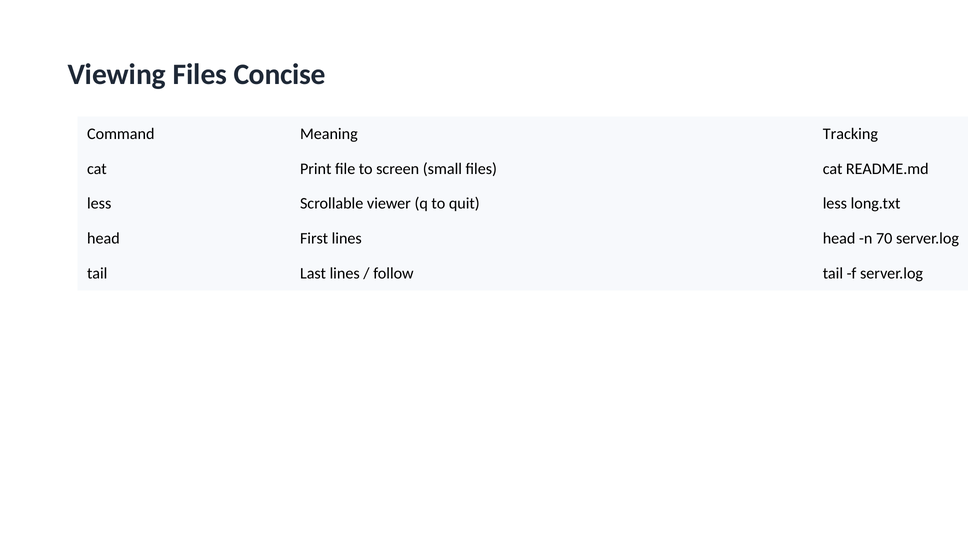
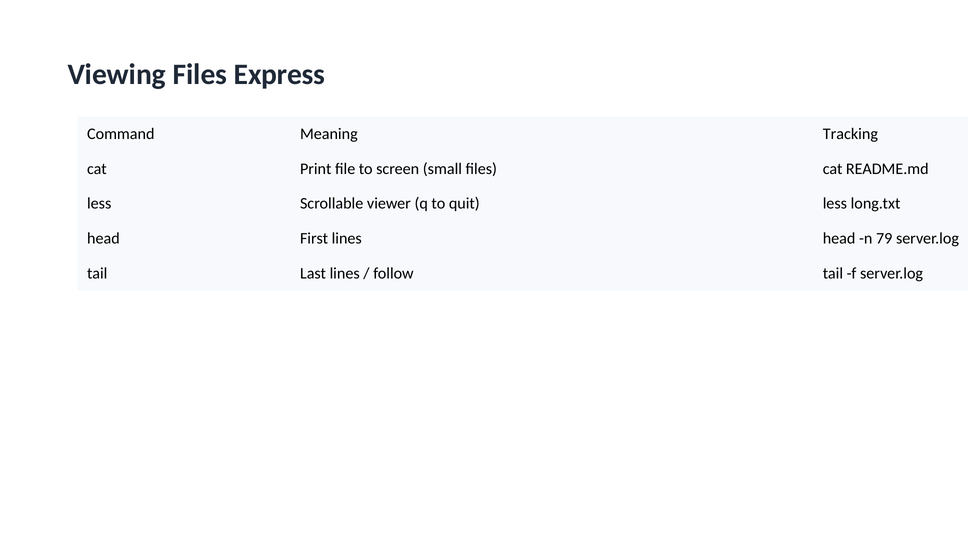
Concise: Concise -> Express (280, 75)
70: 70 -> 79 (884, 238)
